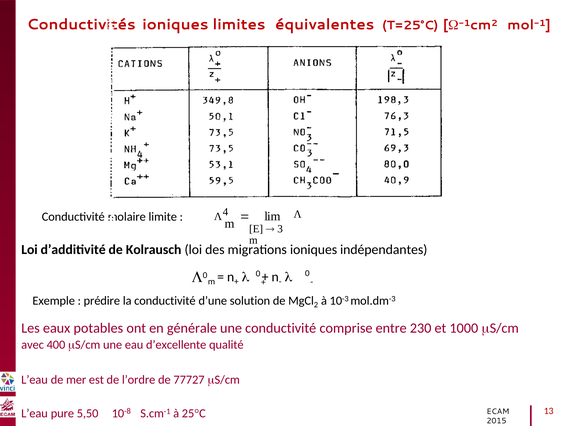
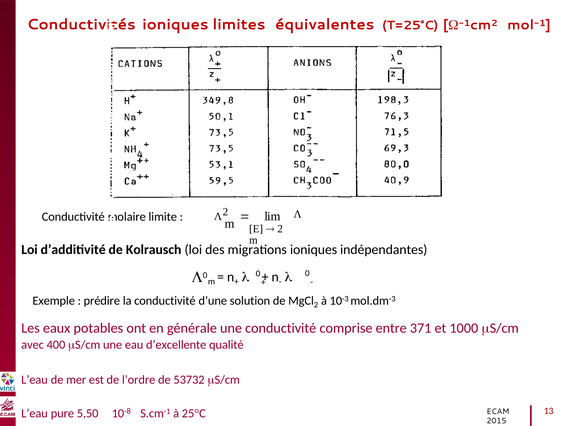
Λ 4: 4 -> 2 (225, 211)
3: 3 -> 2 (280, 229)
230: 230 -> 371 (421, 327)
77727: 77727 -> 53732 (189, 379)
